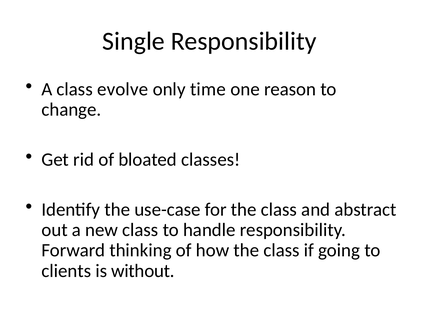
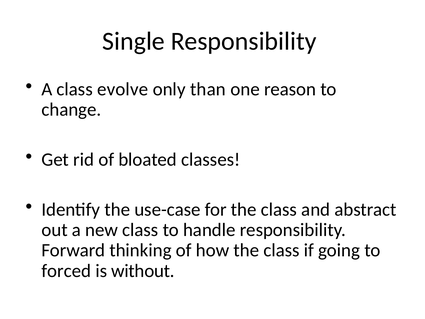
time: time -> than (208, 89)
clients: clients -> forced (66, 271)
